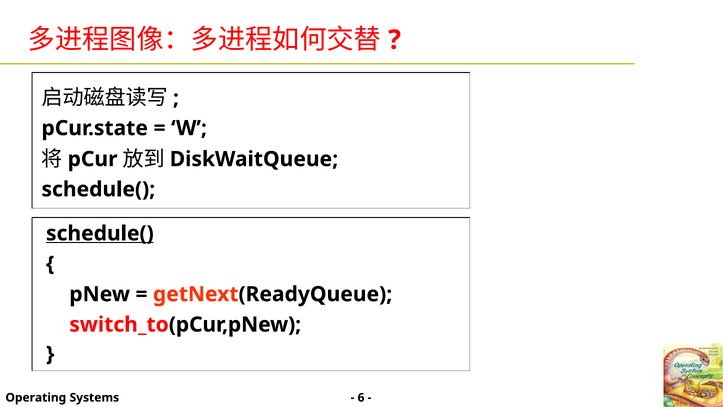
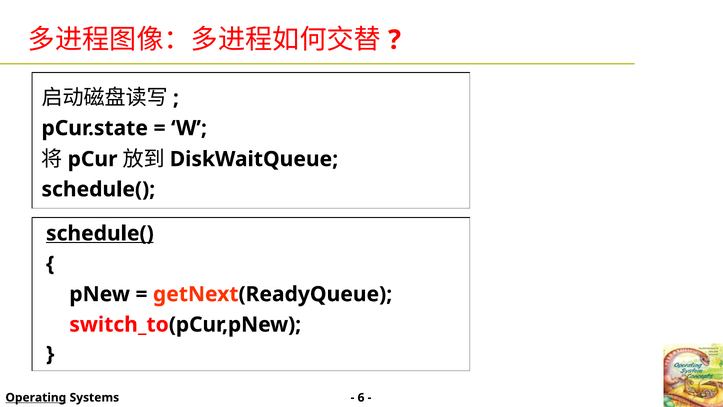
Operating underline: none -> present (36, 397)
